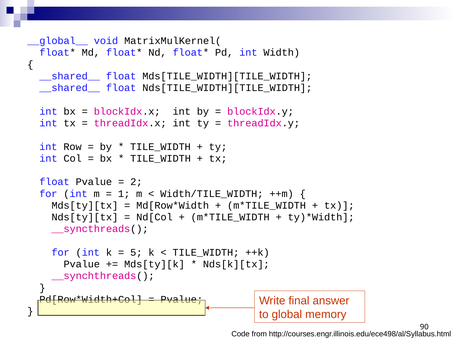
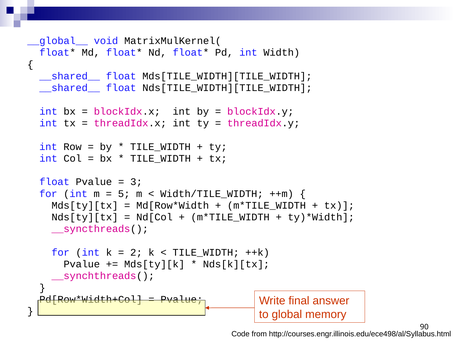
2: 2 -> 3 (136, 182)
1: 1 -> 5 (124, 194)
5: 5 -> 2 (136, 252)
